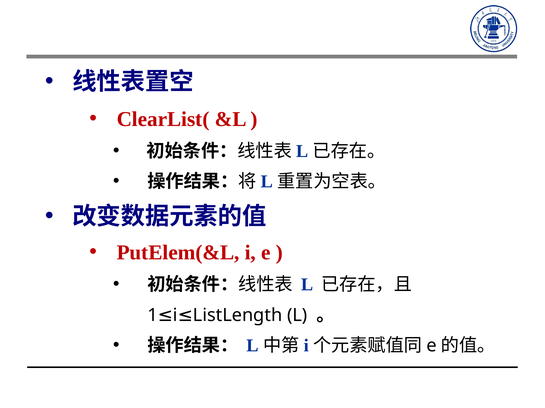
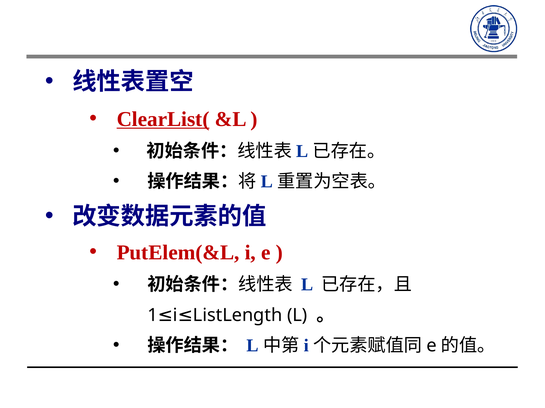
ClearList( underline: none -> present (163, 119)
